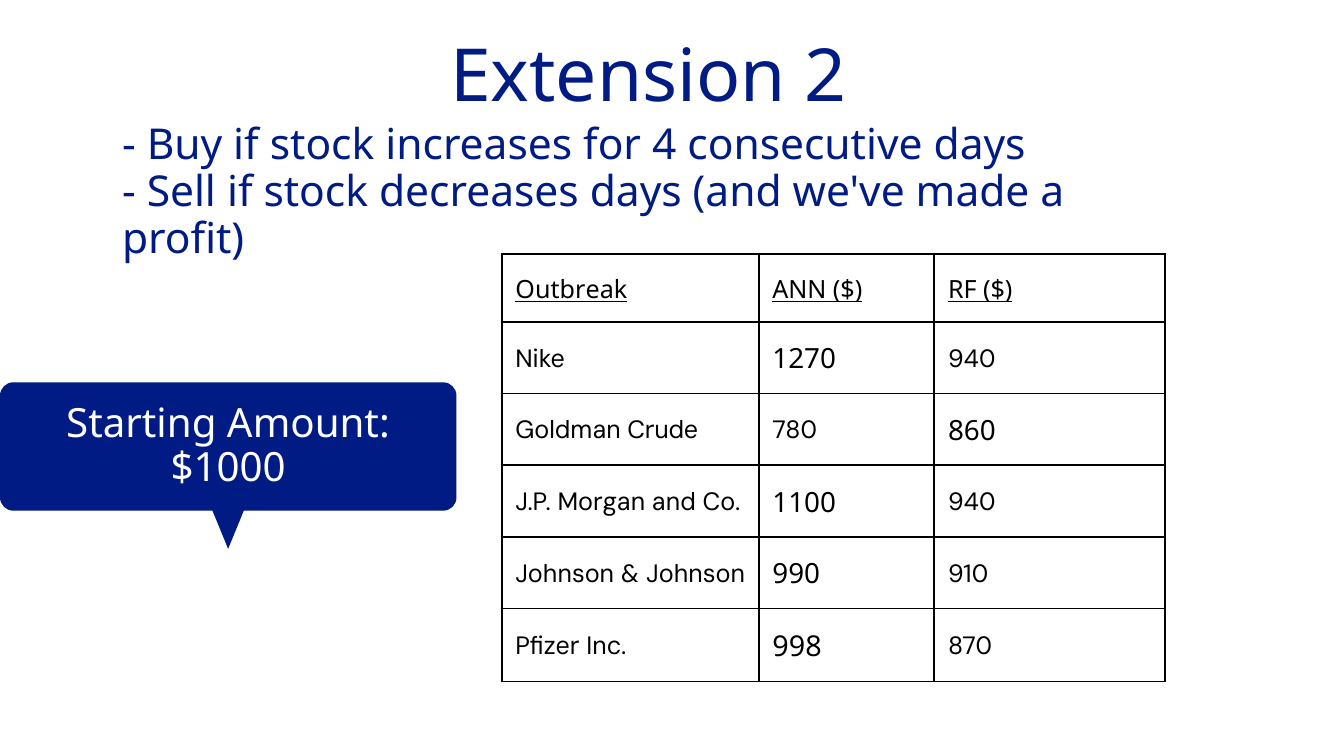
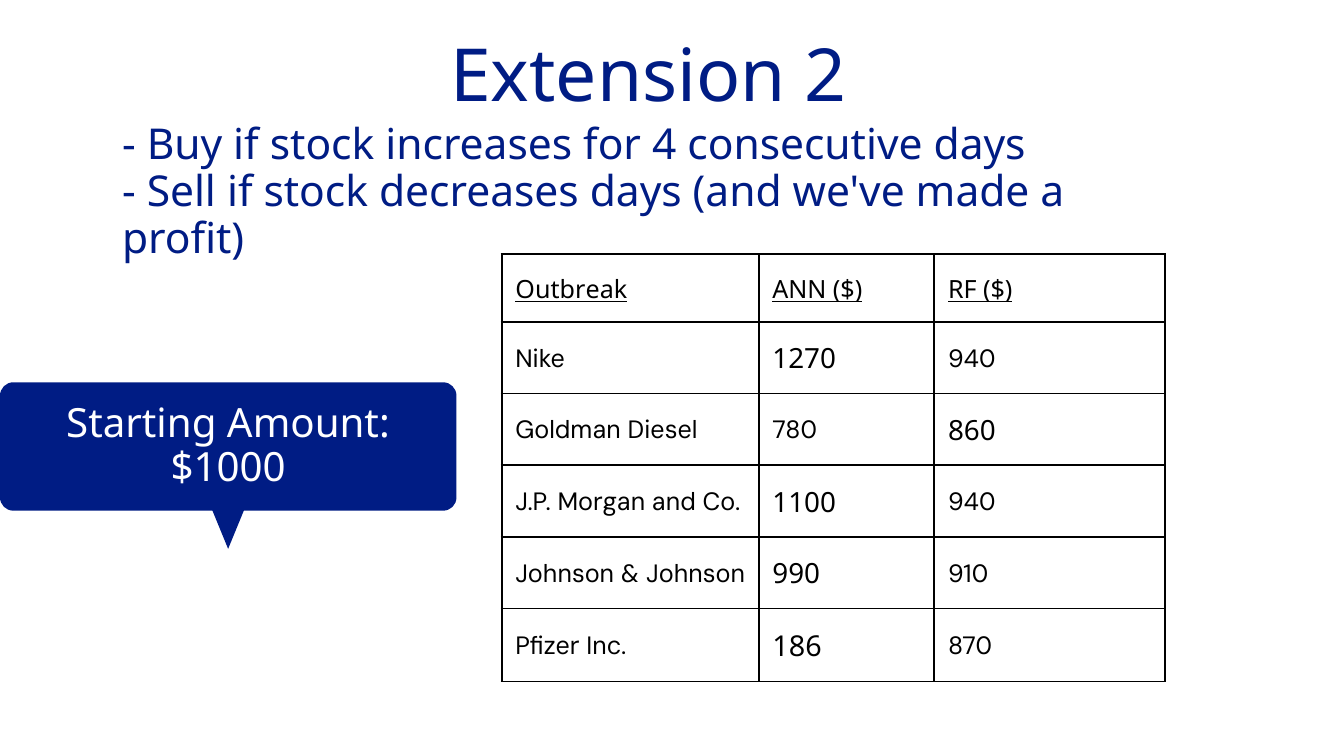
Crude: Crude -> Diesel (663, 431)
998: 998 -> 186 (797, 648)
